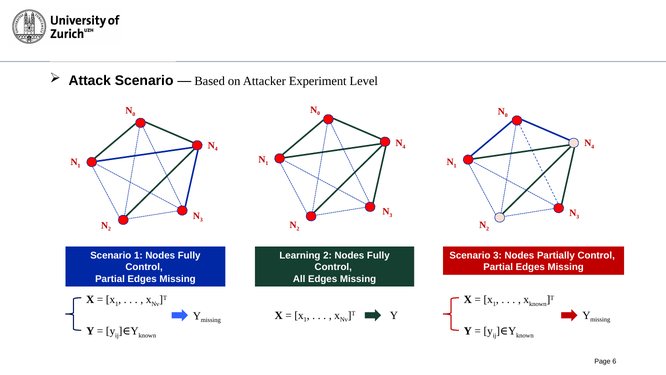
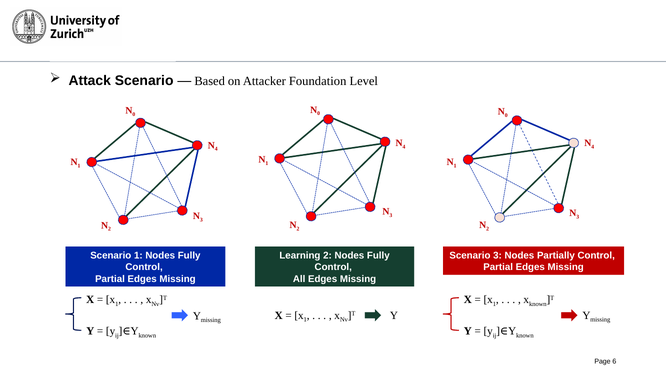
Experiment: Experiment -> Foundation (318, 81)
